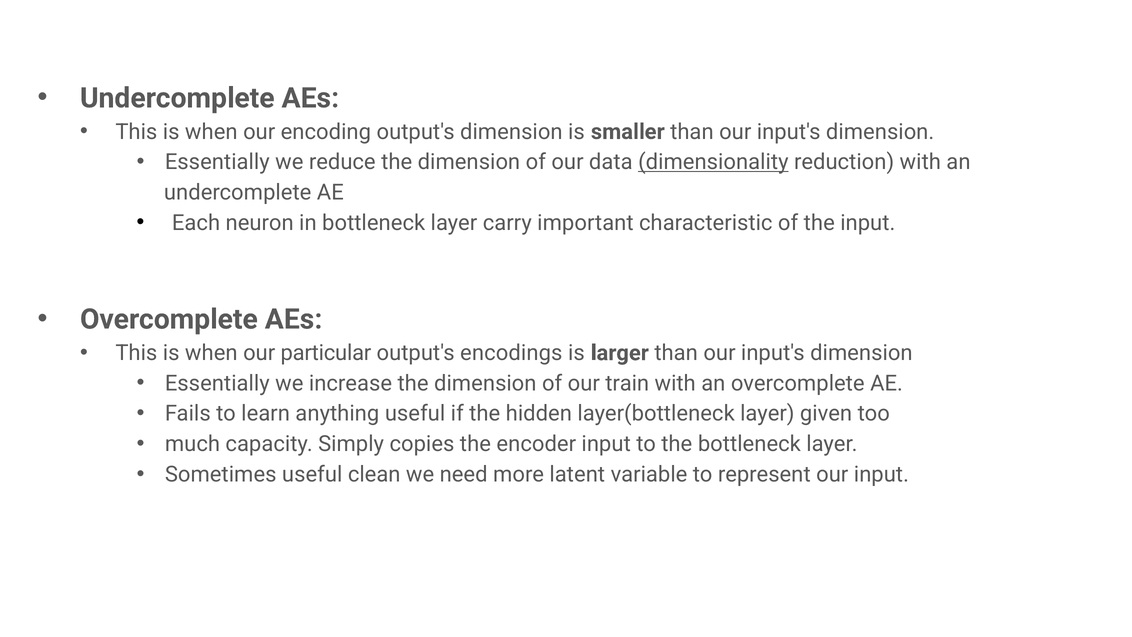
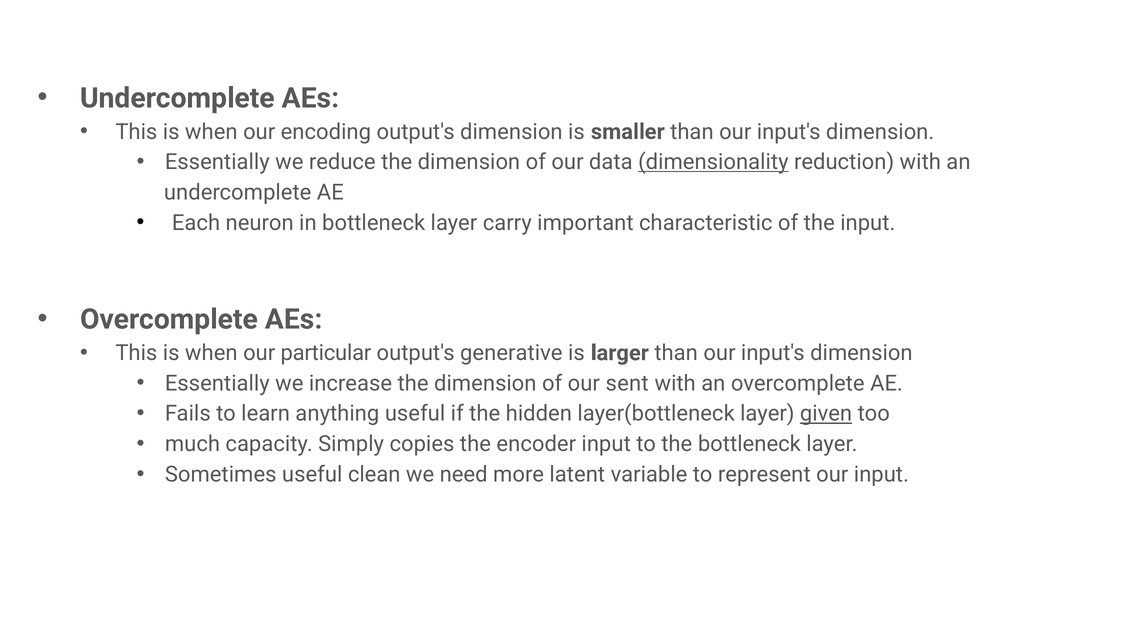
encodings: encodings -> generative (511, 353)
train: train -> sent (627, 383)
given underline: none -> present (826, 414)
